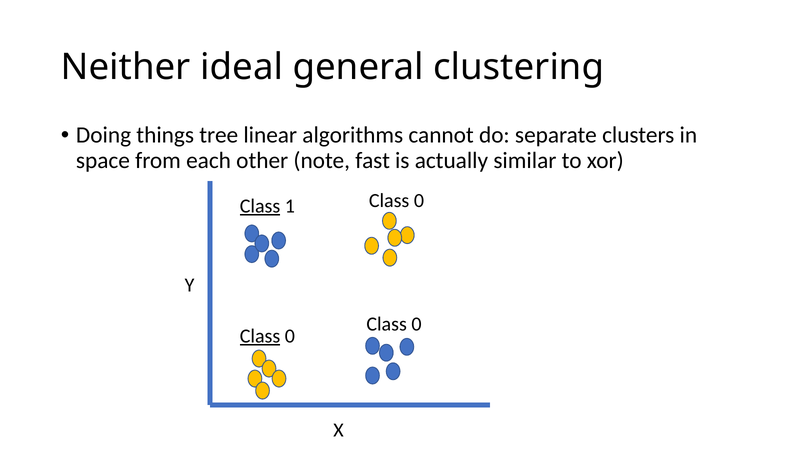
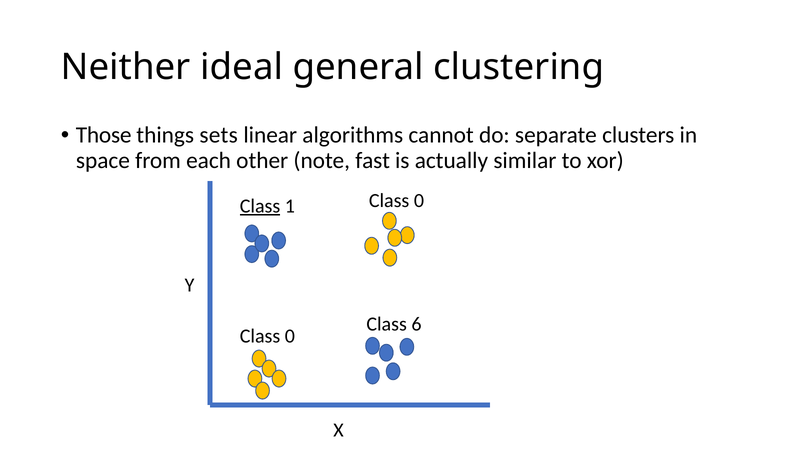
Doing: Doing -> Those (104, 135)
tree: tree -> sets (219, 135)
0: 0 -> 6 (416, 324)
Class underline: present -> none (260, 336)
